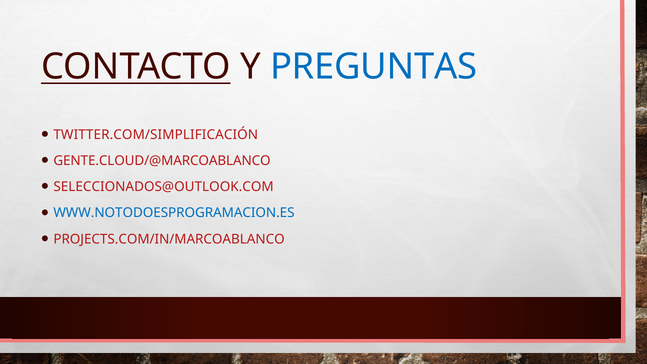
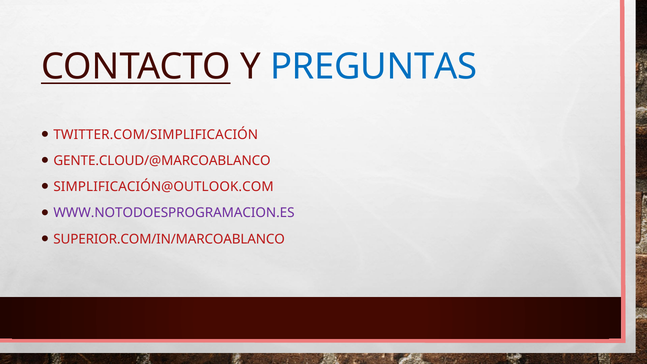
SELECCIONADOS@OUTLOOK.COM: SELECCIONADOS@OUTLOOK.COM -> SIMPLIFICACIÓN@OUTLOOK.COM (164, 187)
WWW.NOTODOESPROGRAMACION.ES colour: blue -> purple (174, 213)
PROJECTS.COM/IN/MARCOABLANCO: PROJECTS.COM/IN/MARCOABLANCO -> SUPERIOR.COM/IN/MARCOABLANCO (169, 239)
